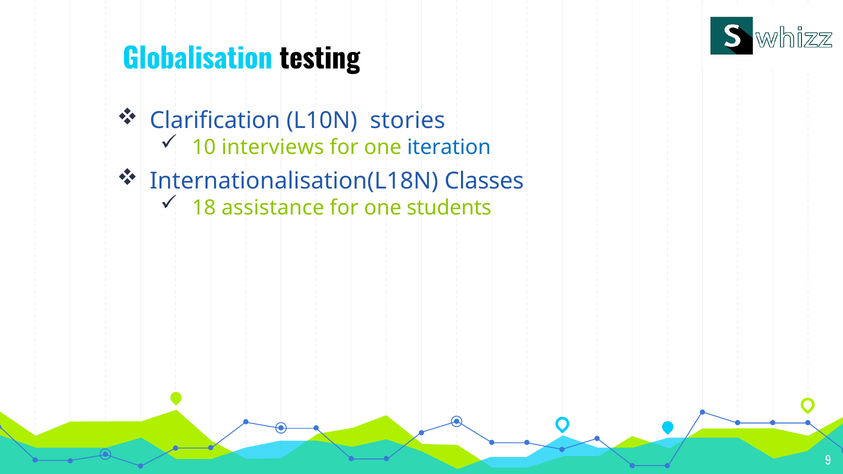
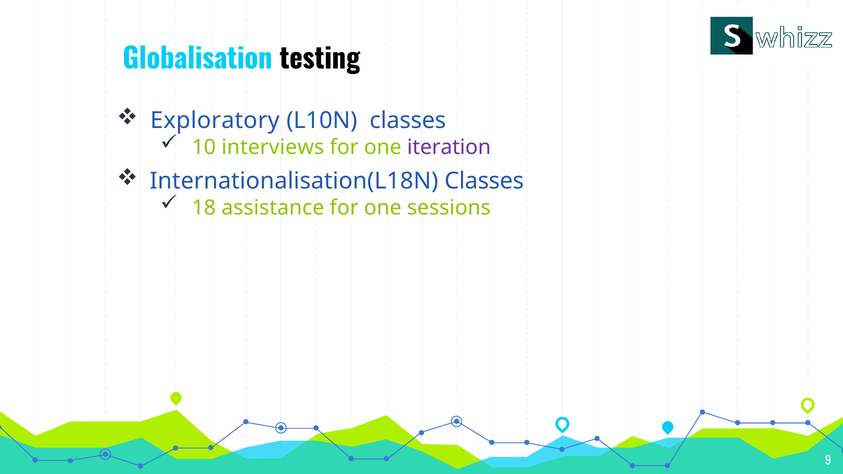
Clarification: Clarification -> Exploratory (215, 121)
L10N stories: stories -> classes (408, 121)
iteration colour: blue -> purple (449, 147)
students: students -> sessions (449, 208)
